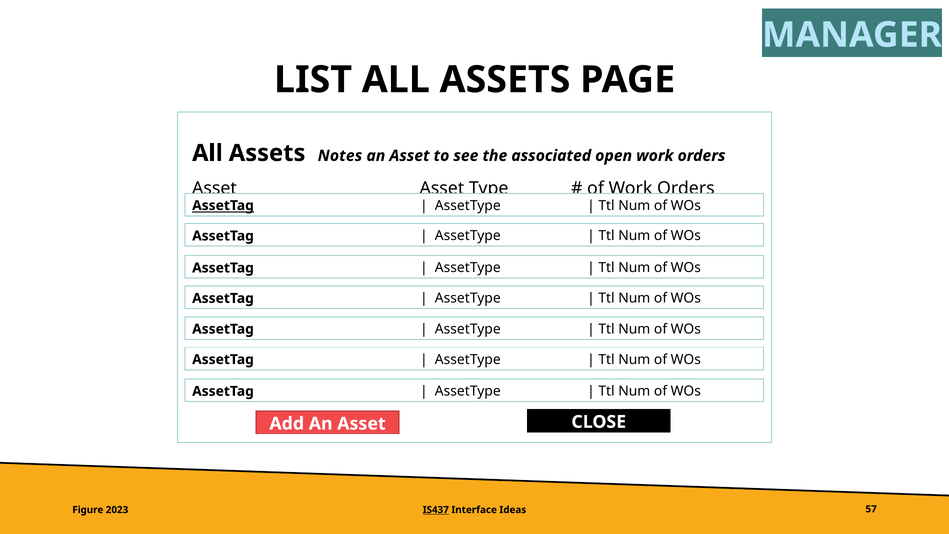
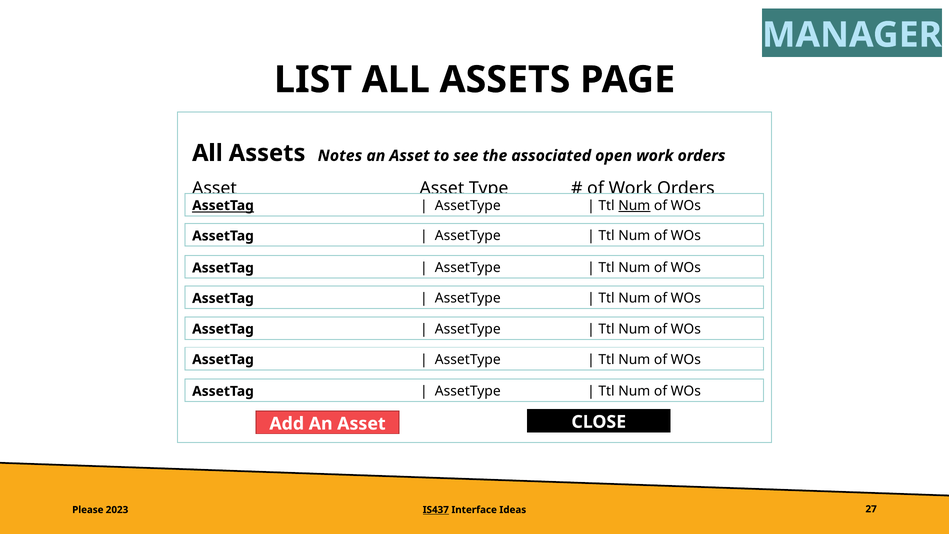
Num underline: none -> present (634, 205)
Figure: Figure -> Please (88, 510)
57: 57 -> 27 (871, 509)
